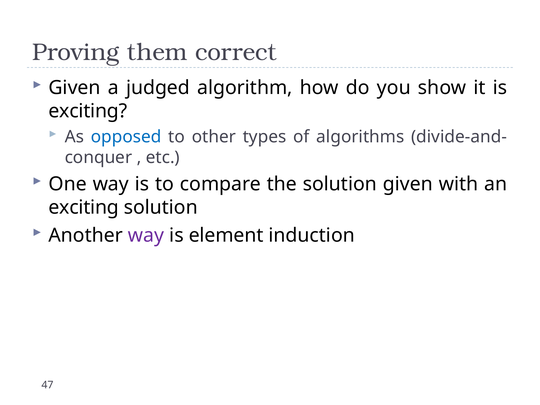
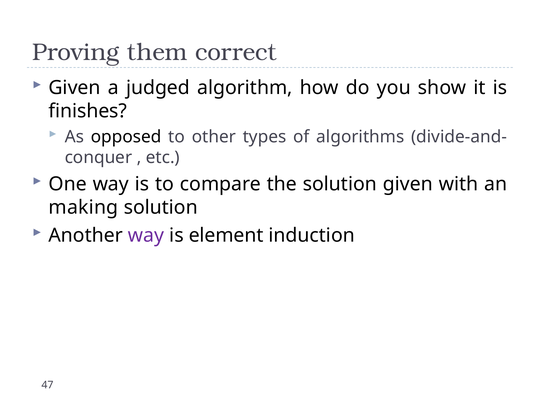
exciting: exciting -> finishes (88, 111)
opposed colour: blue -> black (126, 137)
exciting: exciting -> making (83, 208)
